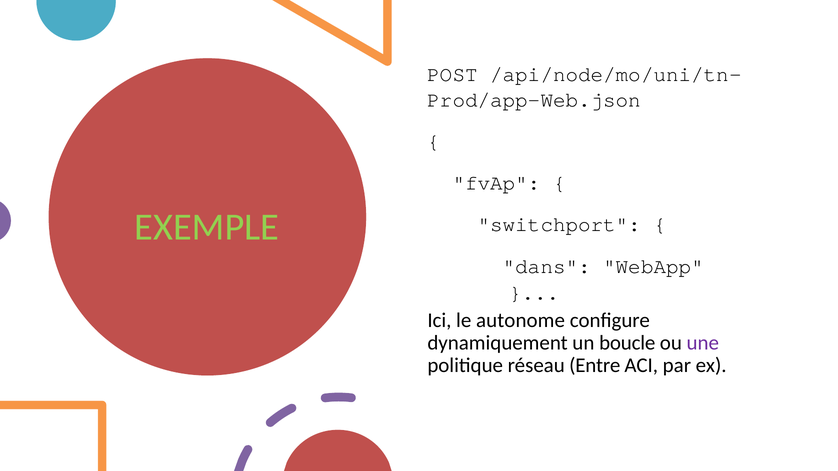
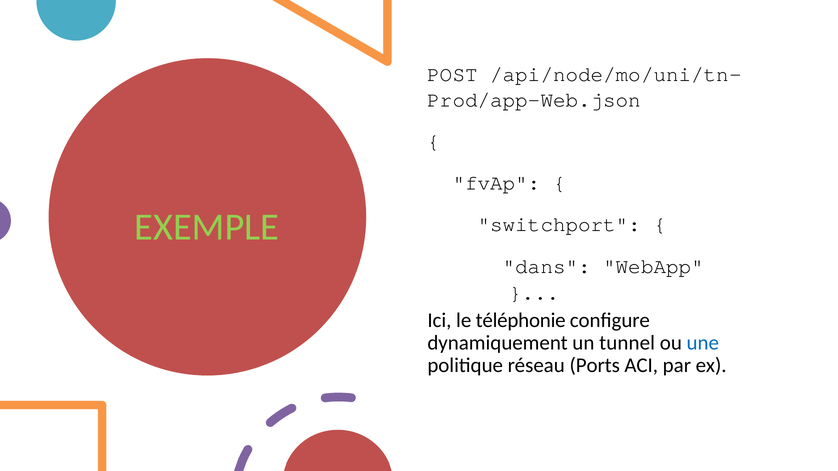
autonome: autonome -> téléphonie (521, 321)
boucle: boucle -> tunnel (627, 343)
une colour: purple -> blue (703, 343)
Entre: Entre -> Ports (595, 366)
